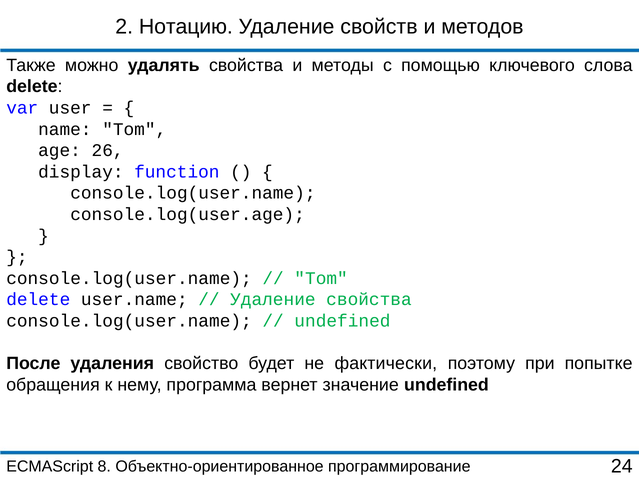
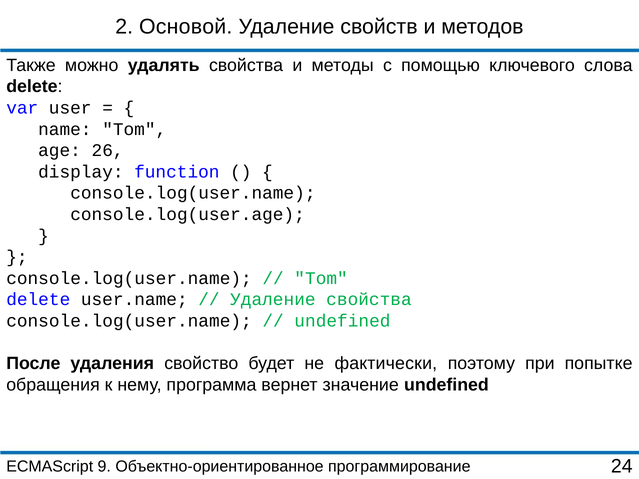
Нотацию: Нотацию -> Основой (186, 27)
8: 8 -> 9 (104, 467)
